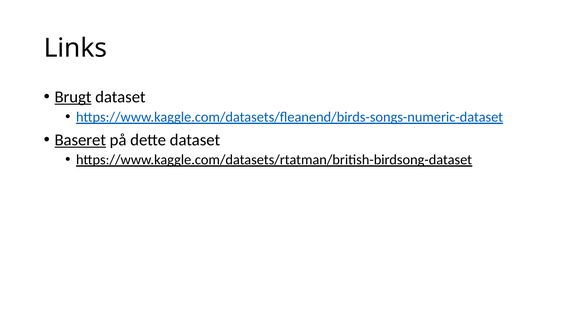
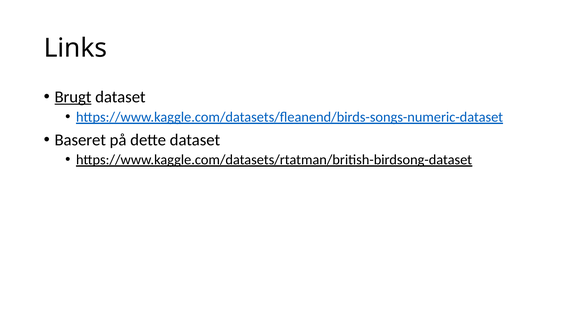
Baseret underline: present -> none (80, 140)
